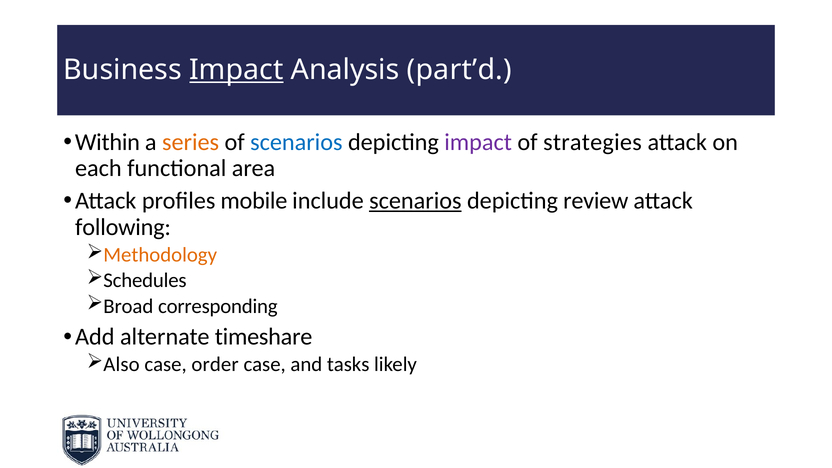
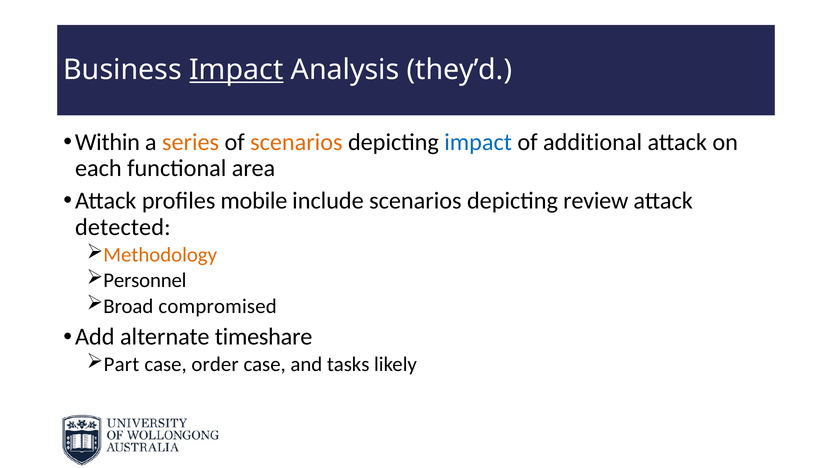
part’d: part’d -> they’d (459, 70)
scenarios colour: blue -> orange (296, 142)
impact colour: purple -> blue (478, 142)
strategies: strategies -> additional (593, 142)
scenarios underline: present -> none (415, 201)
following: following -> detected (123, 227)
Schedules: Schedules -> Personnel (145, 280)
corresponding: corresponding -> compromised (218, 306)
Also: Also -> Part (121, 365)
